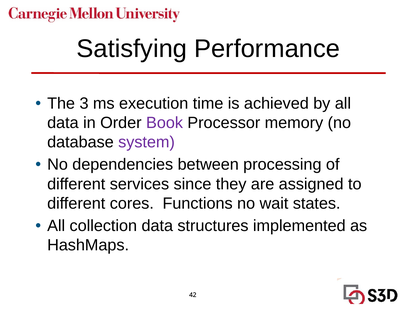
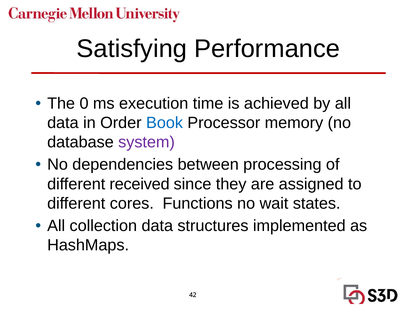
3: 3 -> 0 (84, 103)
Book colour: purple -> blue (165, 123)
services: services -> received (140, 184)
